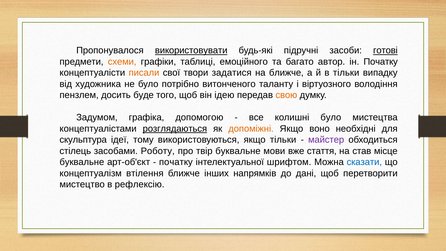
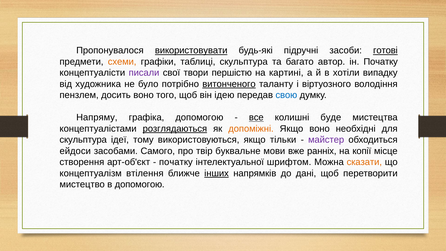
таблиці емоційного: емоційного -> скульптура (244, 62)
писали colour: orange -> purple (144, 73)
задатися: задатися -> першістю (232, 73)
на ближче: ближче -> картині (286, 73)
в тільки: тільки -> хотіли (346, 73)
витонченого underline: none -> present (229, 84)
досить буде: буде -> воно (144, 95)
свою colour: orange -> blue (286, 95)
Задумом: Задумом -> Напряму (97, 117)
все underline: none -> present (256, 117)
колишні було: було -> буде (331, 117)
стілець: стілець -> ейдоси (75, 151)
Роботу: Роботу -> Самого (158, 151)
стаття: стаття -> ранніх (322, 151)
став: став -> копії (362, 151)
буквальне: буквальне -> створення (82, 162)
сказати colour: blue -> orange (364, 162)
інших underline: none -> present (217, 173)
в рефлексію: рефлексію -> допомогою (140, 184)
